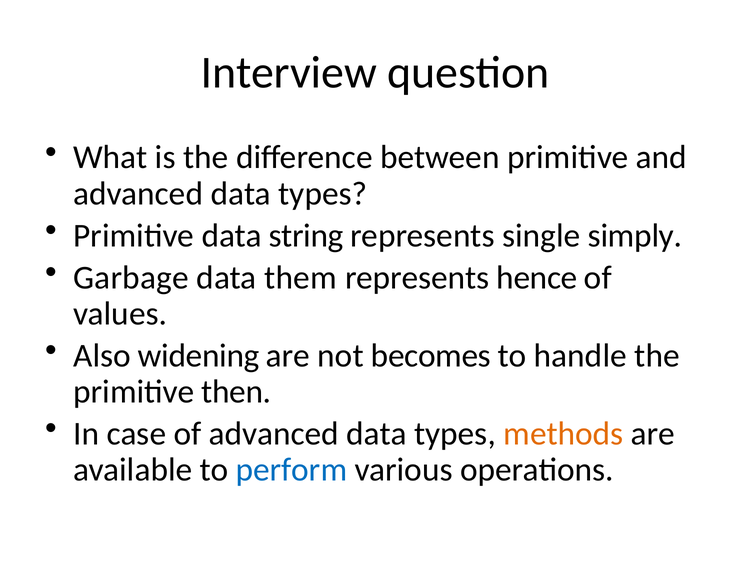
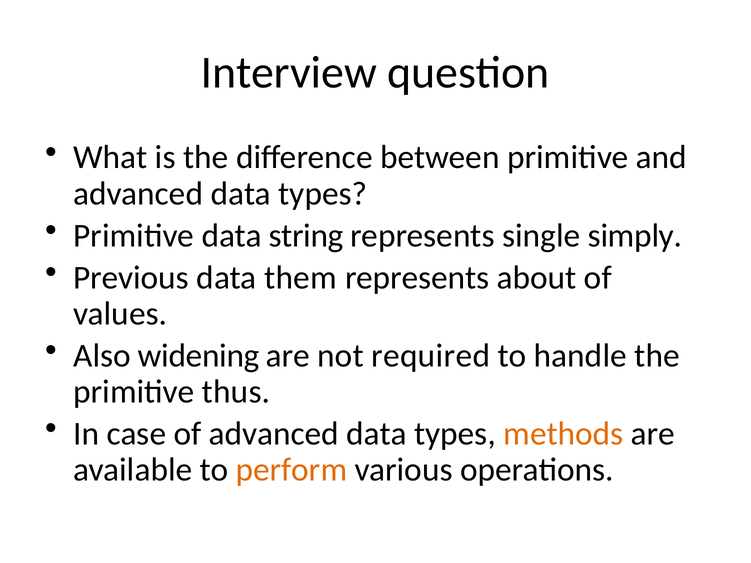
Garbage: Garbage -> Previous (131, 278)
hence: hence -> about (537, 278)
becomes: becomes -> required (431, 356)
then: then -> thus (236, 392)
perform colour: blue -> orange (292, 470)
